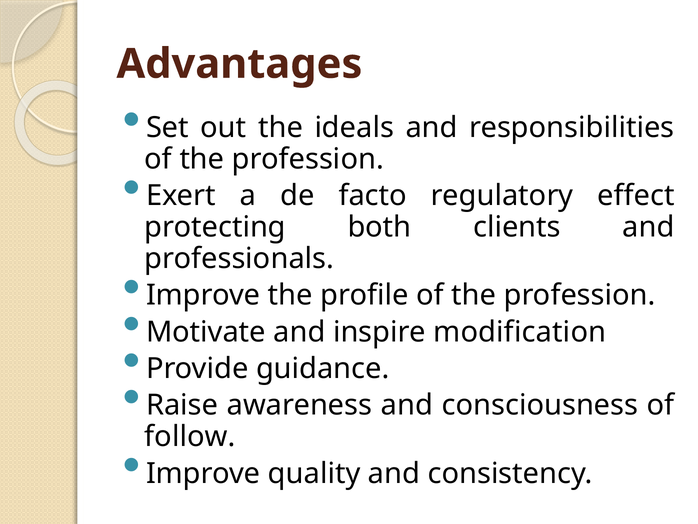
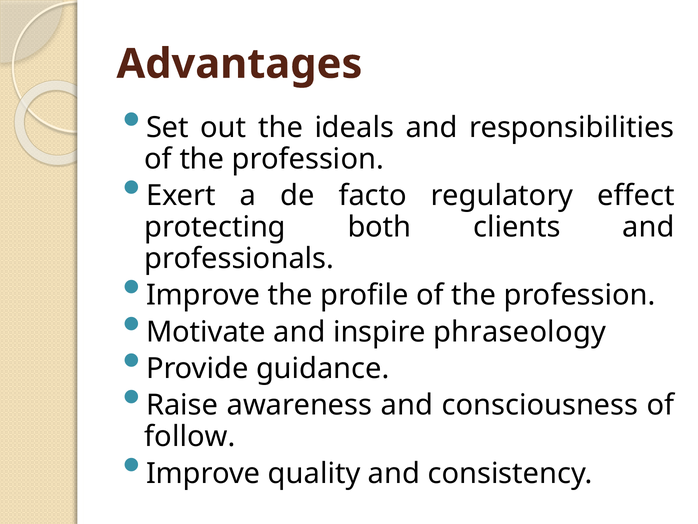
modification: modification -> phraseology (520, 332)
